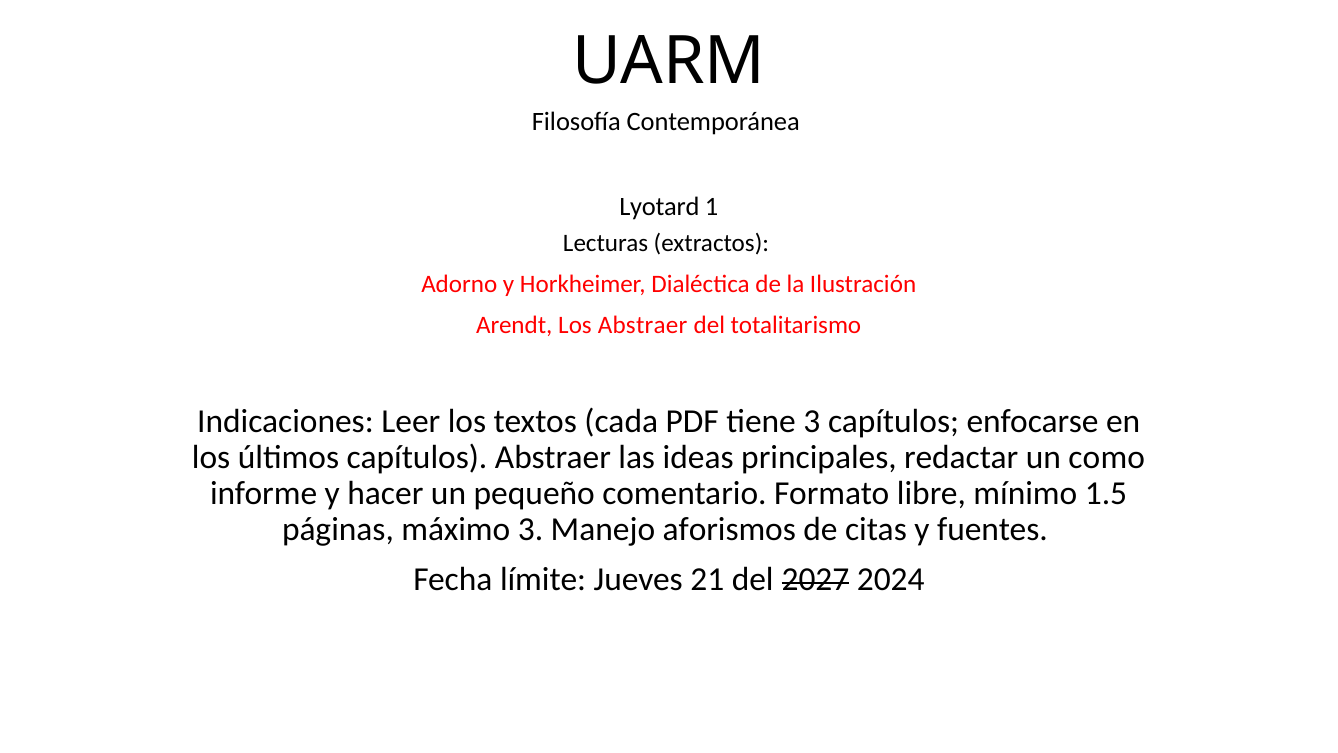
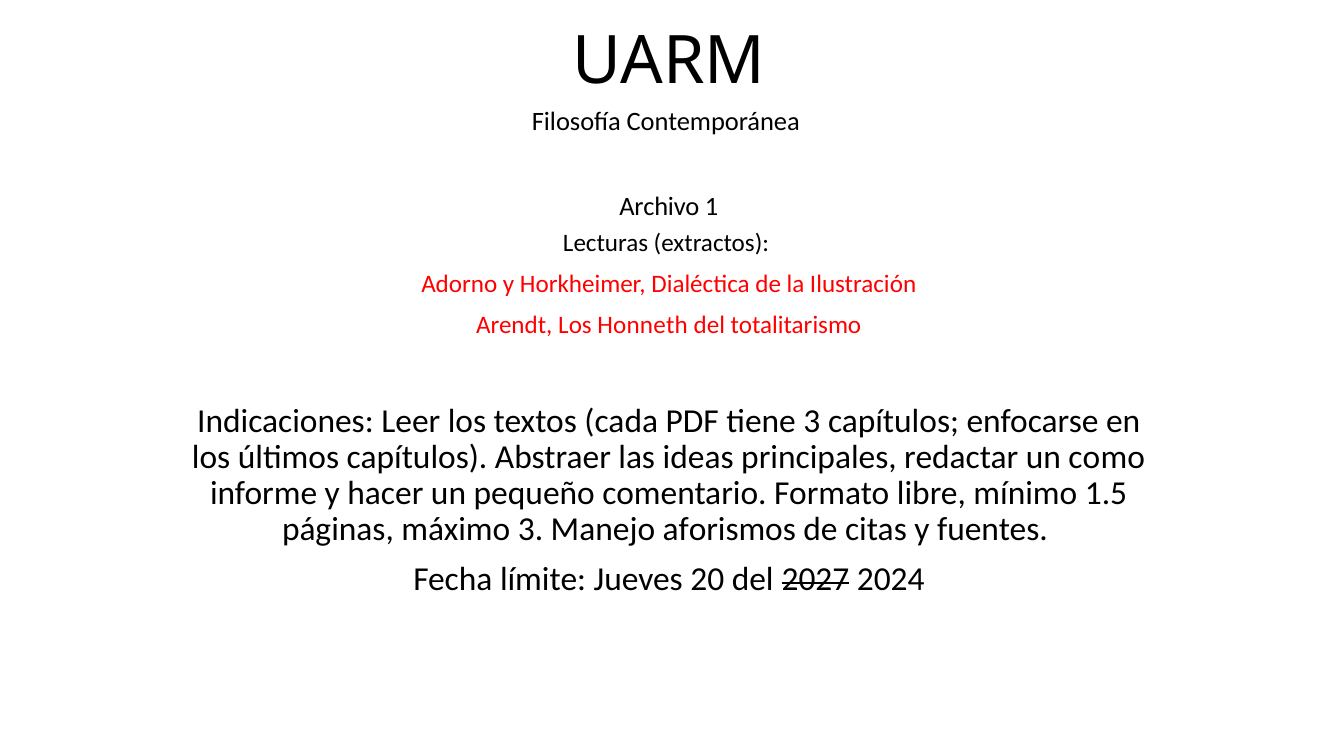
Lyotard: Lyotard -> Archivo (659, 207)
Los Abstraer: Abstraer -> Honneth (643, 325)
21: 21 -> 20 (707, 579)
